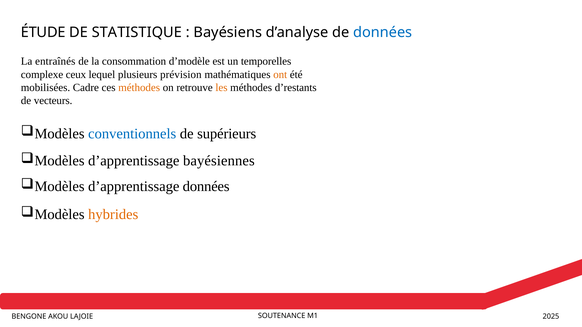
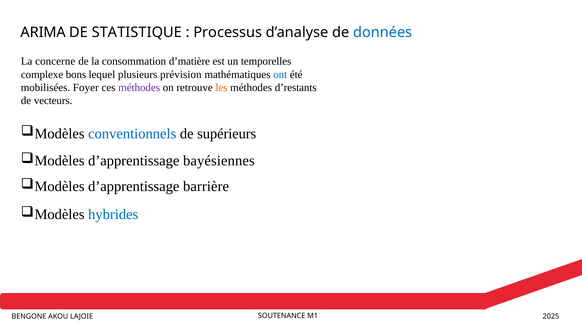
ÉTUDE: ÉTUDE -> ARIMA (43, 32)
Bayésiens: Bayésiens -> Processus (228, 32)
entraînés: entraînés -> concerne (55, 61)
d’modèle: d’modèle -> d’matière (189, 61)
ceux: ceux -> bons (76, 75)
ont colour: orange -> blue (280, 75)
Cadre: Cadre -> Foyer (86, 88)
méthodes colour: orange -> purple (139, 88)
d’apprentissage données: données -> barrière (206, 187)
hybrides colour: orange -> blue (113, 215)
